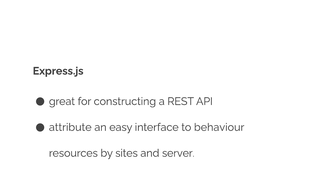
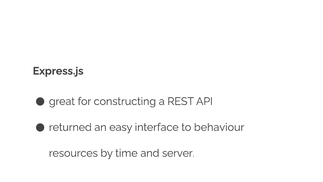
attribute: attribute -> returned (70, 127)
sites: sites -> time (126, 153)
